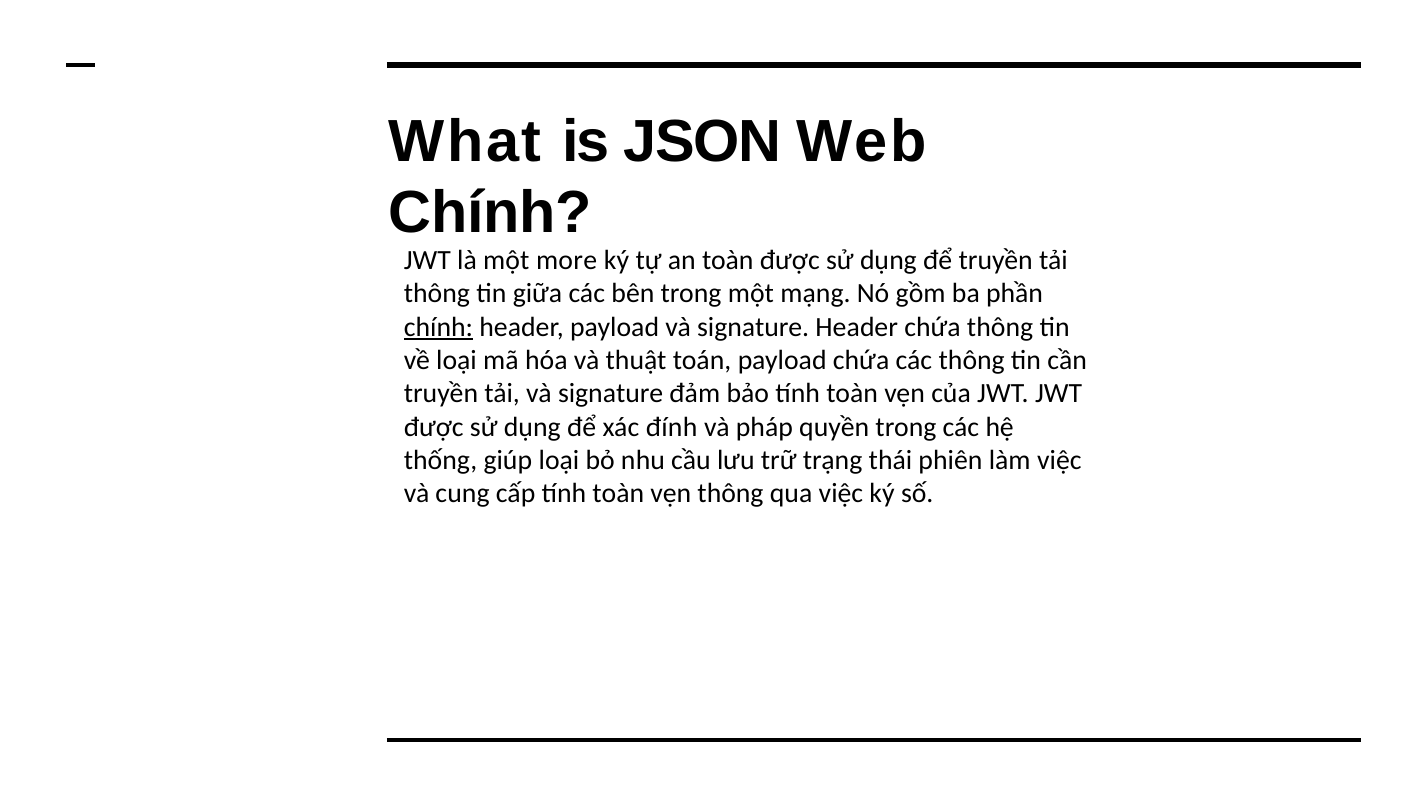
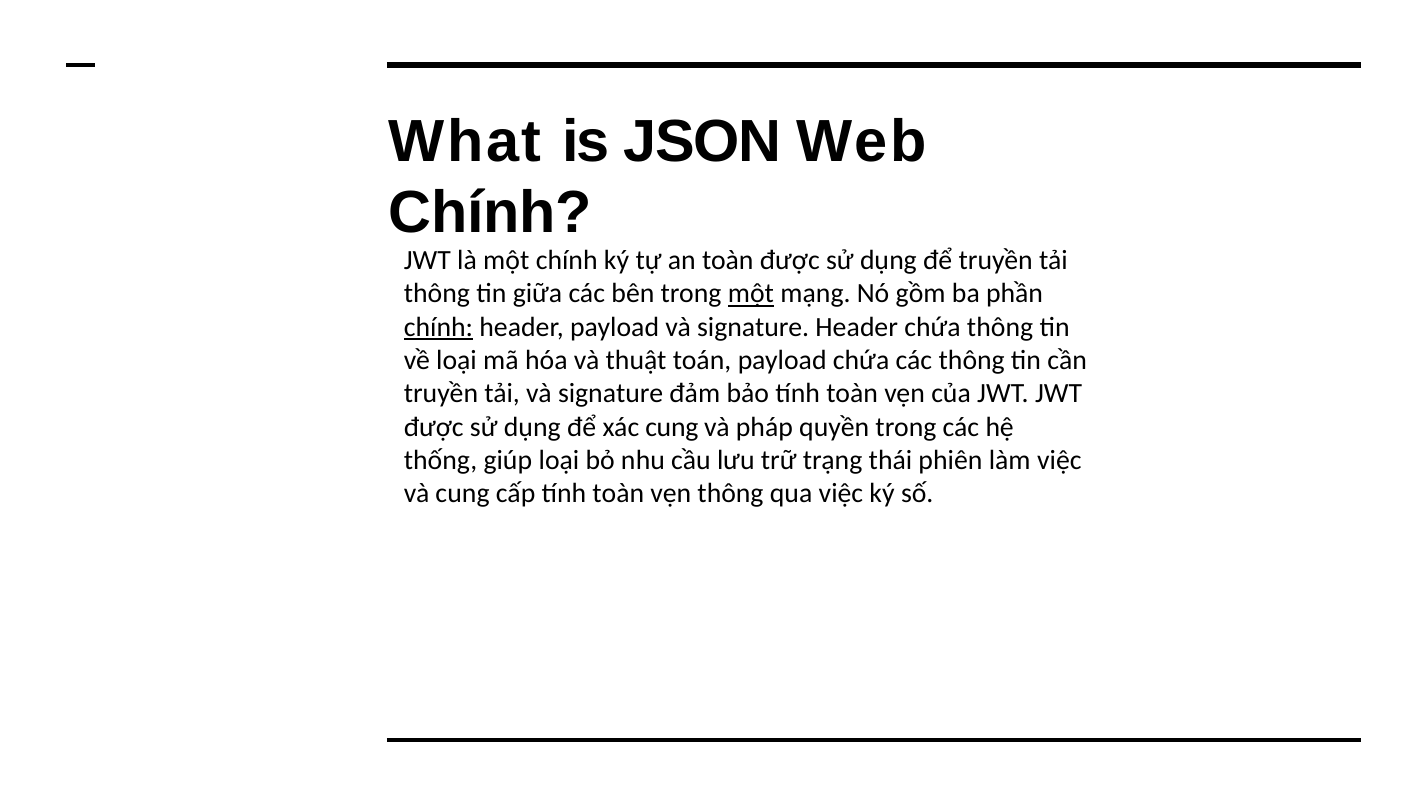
một more: more -> chính (567, 260)
một underline: none -> present (751, 294)
xác đính: đính -> cung (672, 427)
